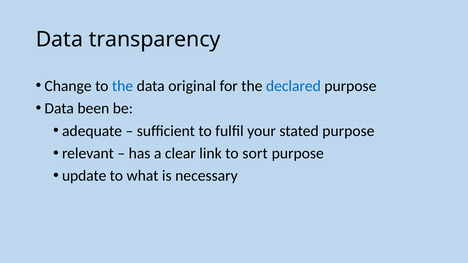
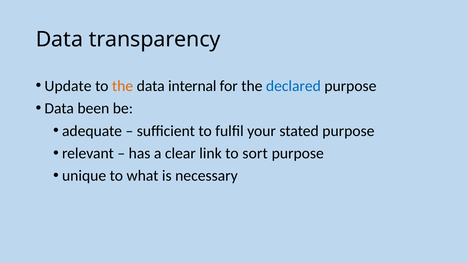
Change: Change -> Update (68, 86)
the colour: blue -> orange (123, 86)
original: original -> internal (192, 86)
update: update -> unique (84, 176)
